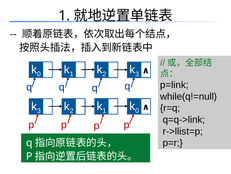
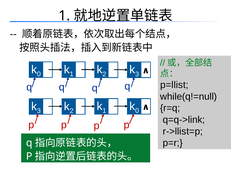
p=link: p=link -> p=llist (174, 85)
